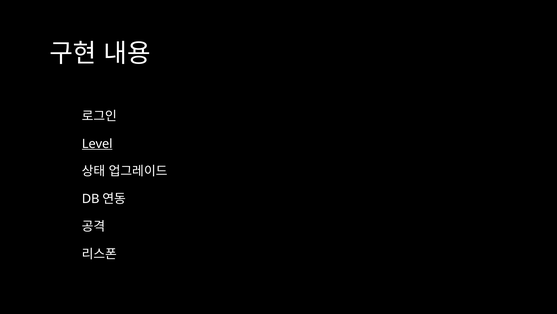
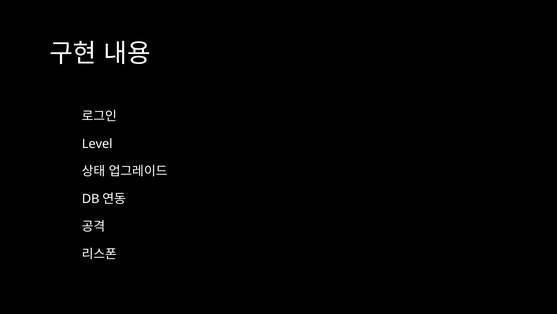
Level underline: present -> none (97, 143)
